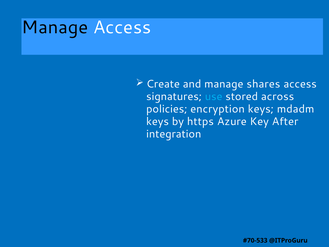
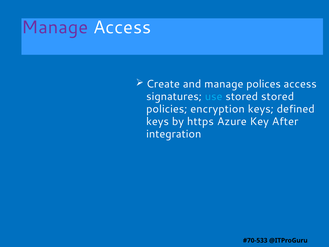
Manage colour: black -> purple (55, 27)
shares: shares -> polices (264, 84)
stored across: across -> stored (278, 96)
mdadm: mdadm -> defined (296, 109)
